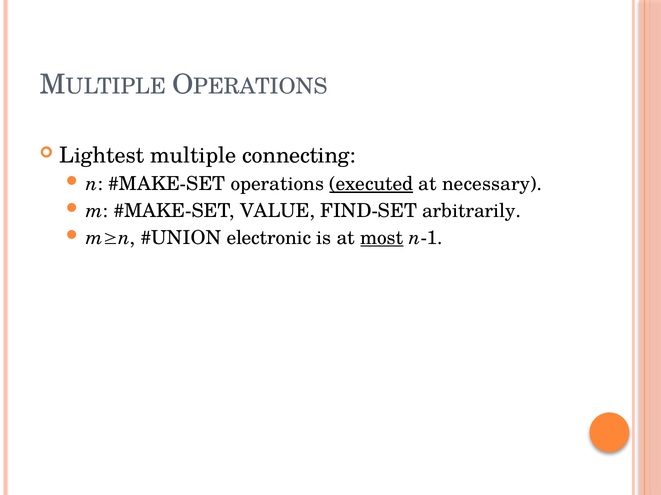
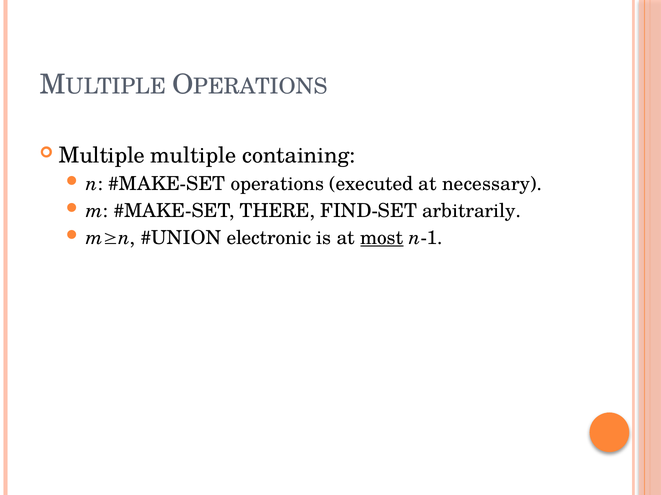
Lightest: Lightest -> Multiple (102, 156)
connecting: connecting -> containing (299, 156)
executed underline: present -> none (371, 184)
VALUE: VALUE -> THERE (278, 211)
